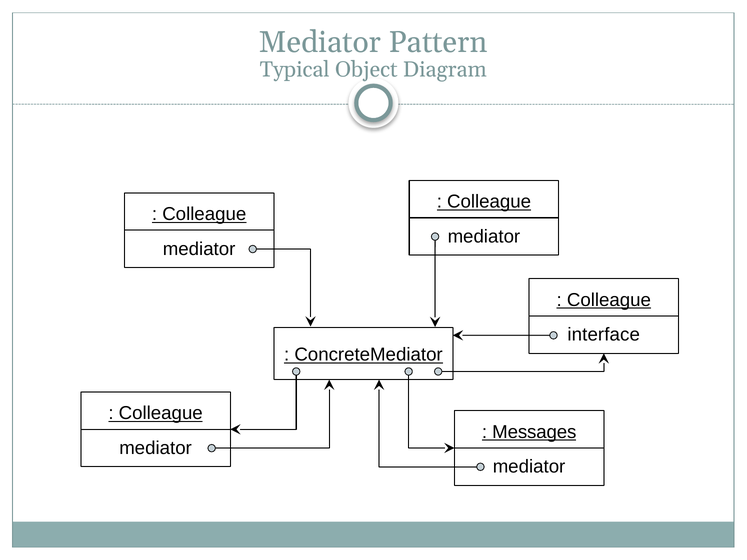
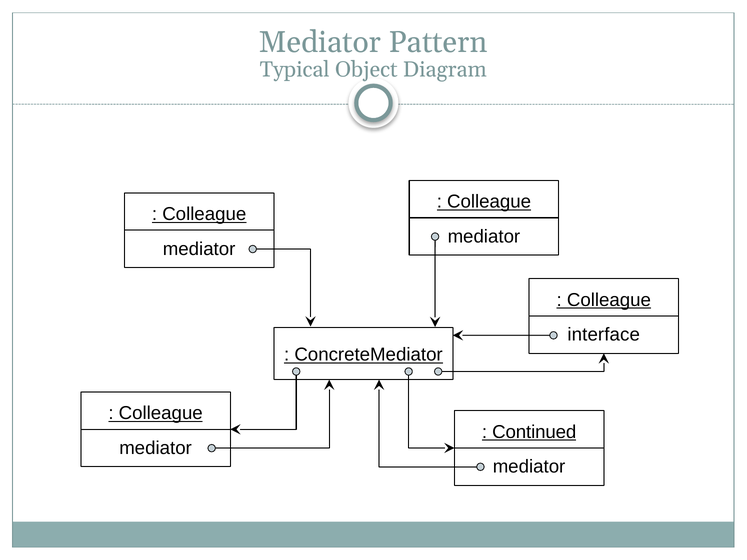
Messages: Messages -> Continued (534, 432)
